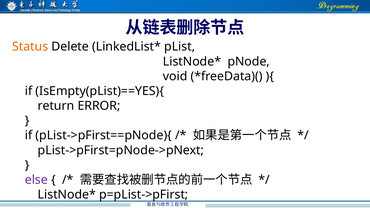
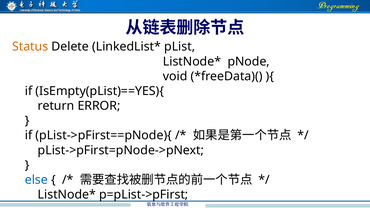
else colour: purple -> blue (36, 180)
